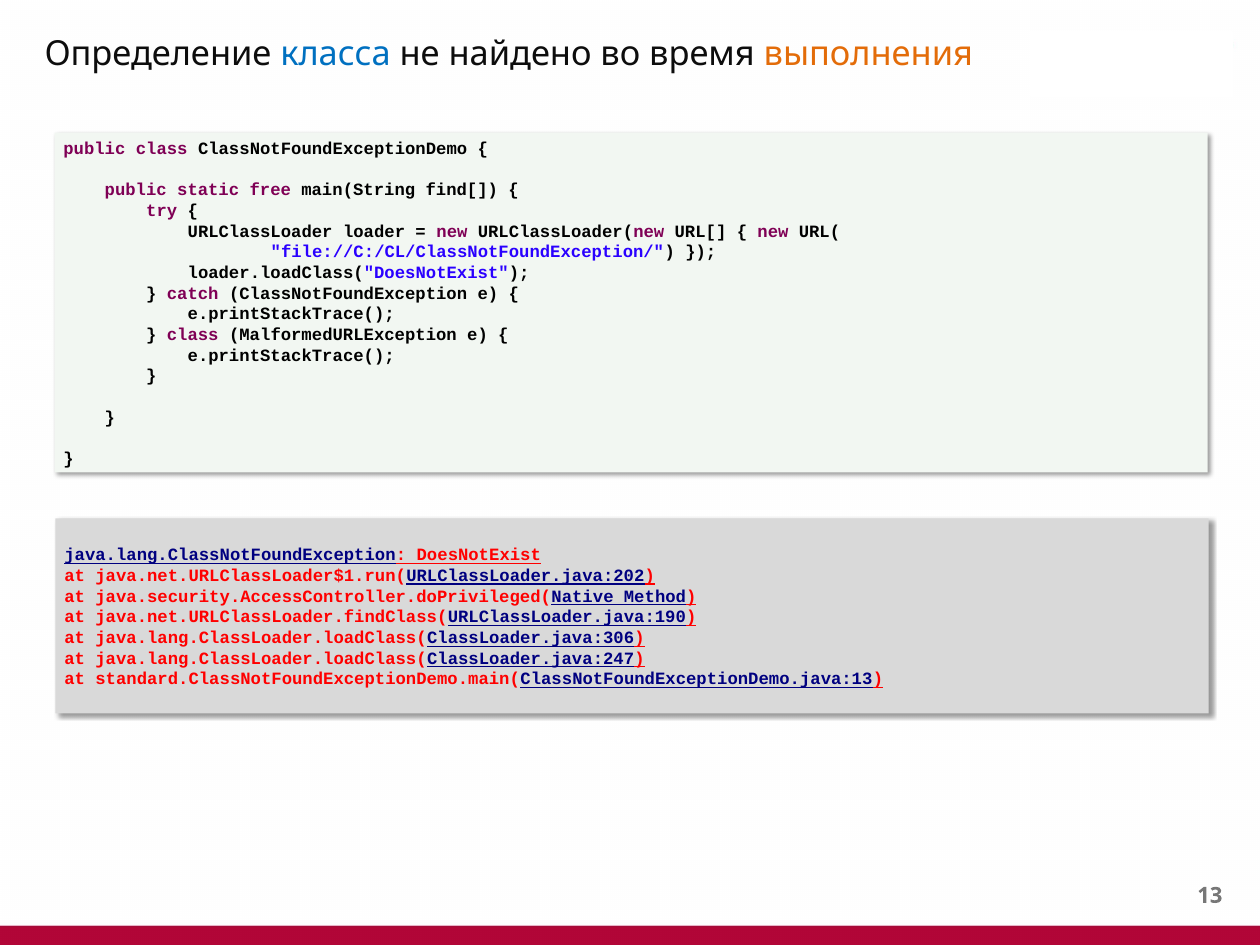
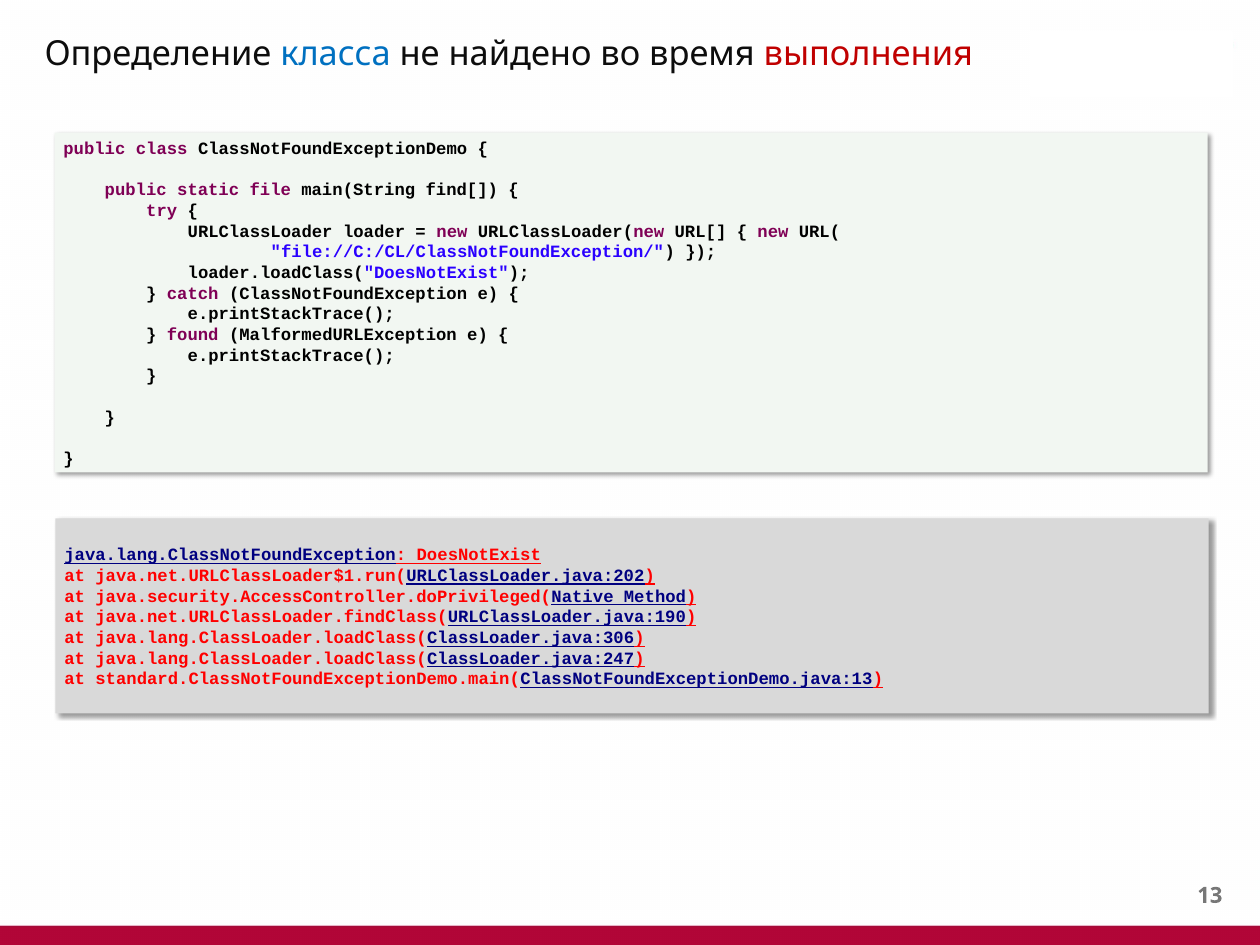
выполнения colour: orange -> red (868, 54)
free: free -> file (270, 190)
class: class -> found (193, 335)
